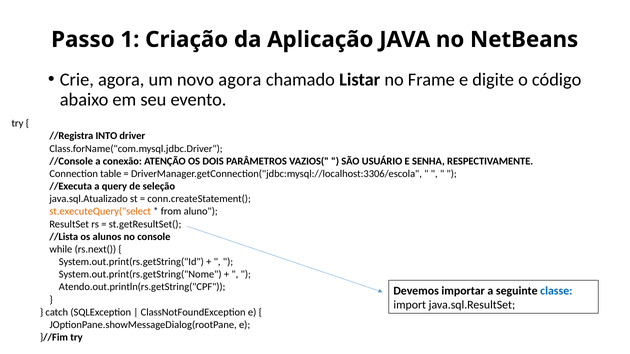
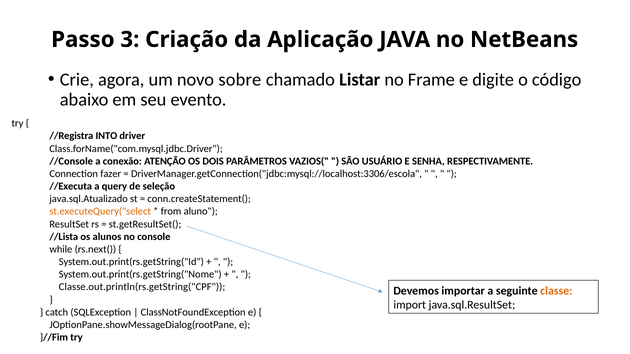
1: 1 -> 3 (130, 40)
novo agora: agora -> sobre (240, 80)
table: table -> fazer (111, 174)
Atendo.out.println(rs.getString("CPF: Atendo.out.println(rs.getString("CPF -> Classe.out.println(rs.getString("CPF (142, 287)
classe colour: blue -> orange (556, 291)
